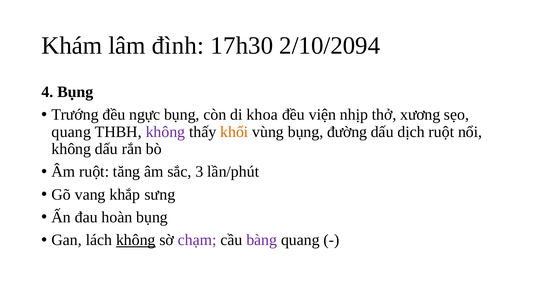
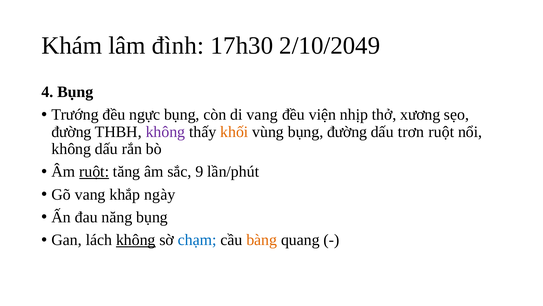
2/10/2094: 2/10/2094 -> 2/10/2049 (330, 46)
di khoa: khoa -> vang (262, 115)
quang: quang -> đường (71, 132)
dịch: dịch -> trơn (411, 132)
ruột underline: none -> present (94, 171)
3: 3 -> 9 (199, 171)
sưng: sưng -> ngày (160, 194)
hoàn: hoàn -> năng (117, 217)
chạm colour: purple -> blue (197, 240)
bàng colour: purple -> orange (262, 240)
